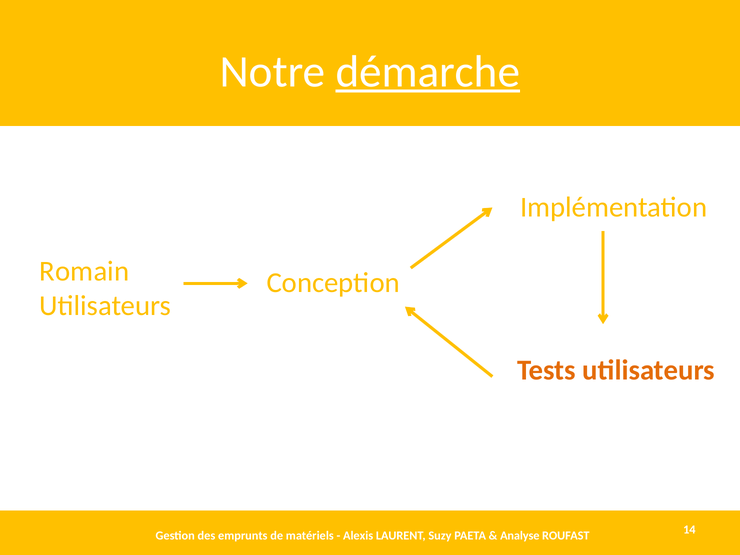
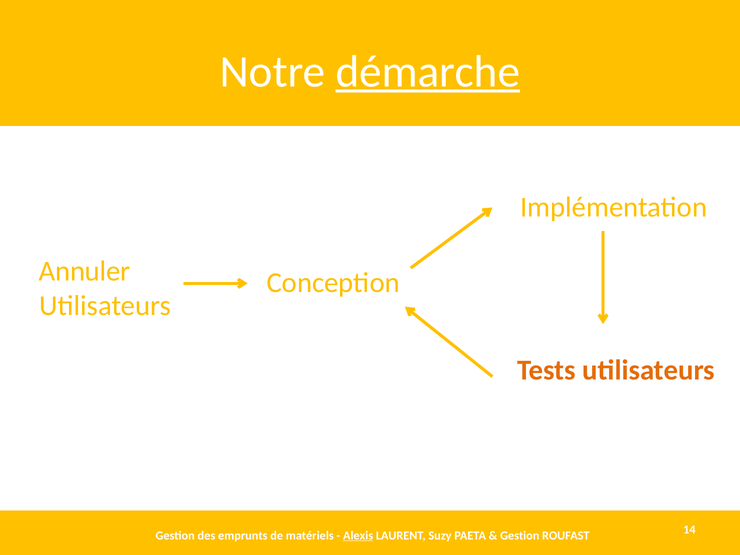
Romain: Romain -> Annuler (85, 271)
Alexis underline: none -> present (358, 536)
Analyse: Analyse -> Gestion (520, 536)
